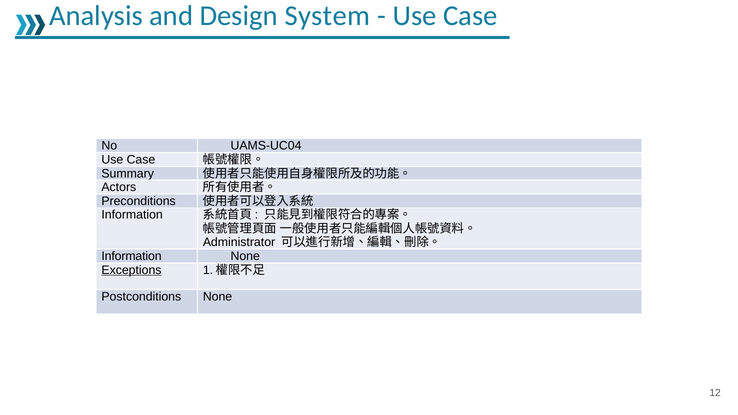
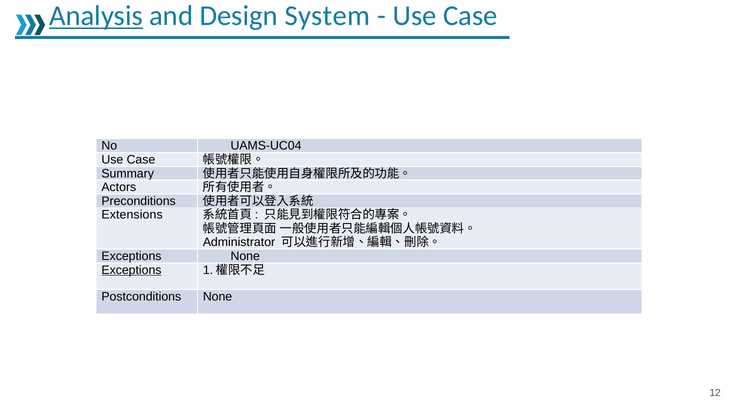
Analysis underline: none -> present (96, 16)
Information: Information -> Extensions (132, 215)
Information: Information -> Exceptions (131, 256)
